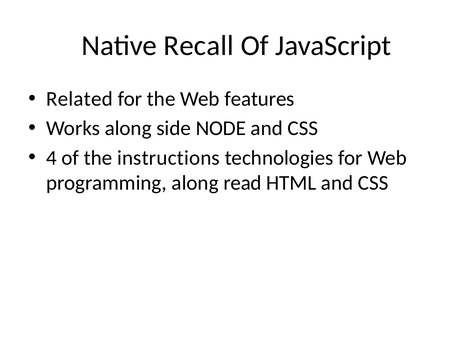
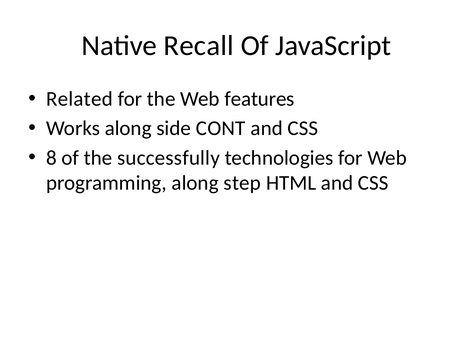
NODE: NODE -> CONT (221, 129)
4: 4 -> 8 (51, 158)
instructions: instructions -> successfully (168, 158)
read: read -> step (242, 183)
